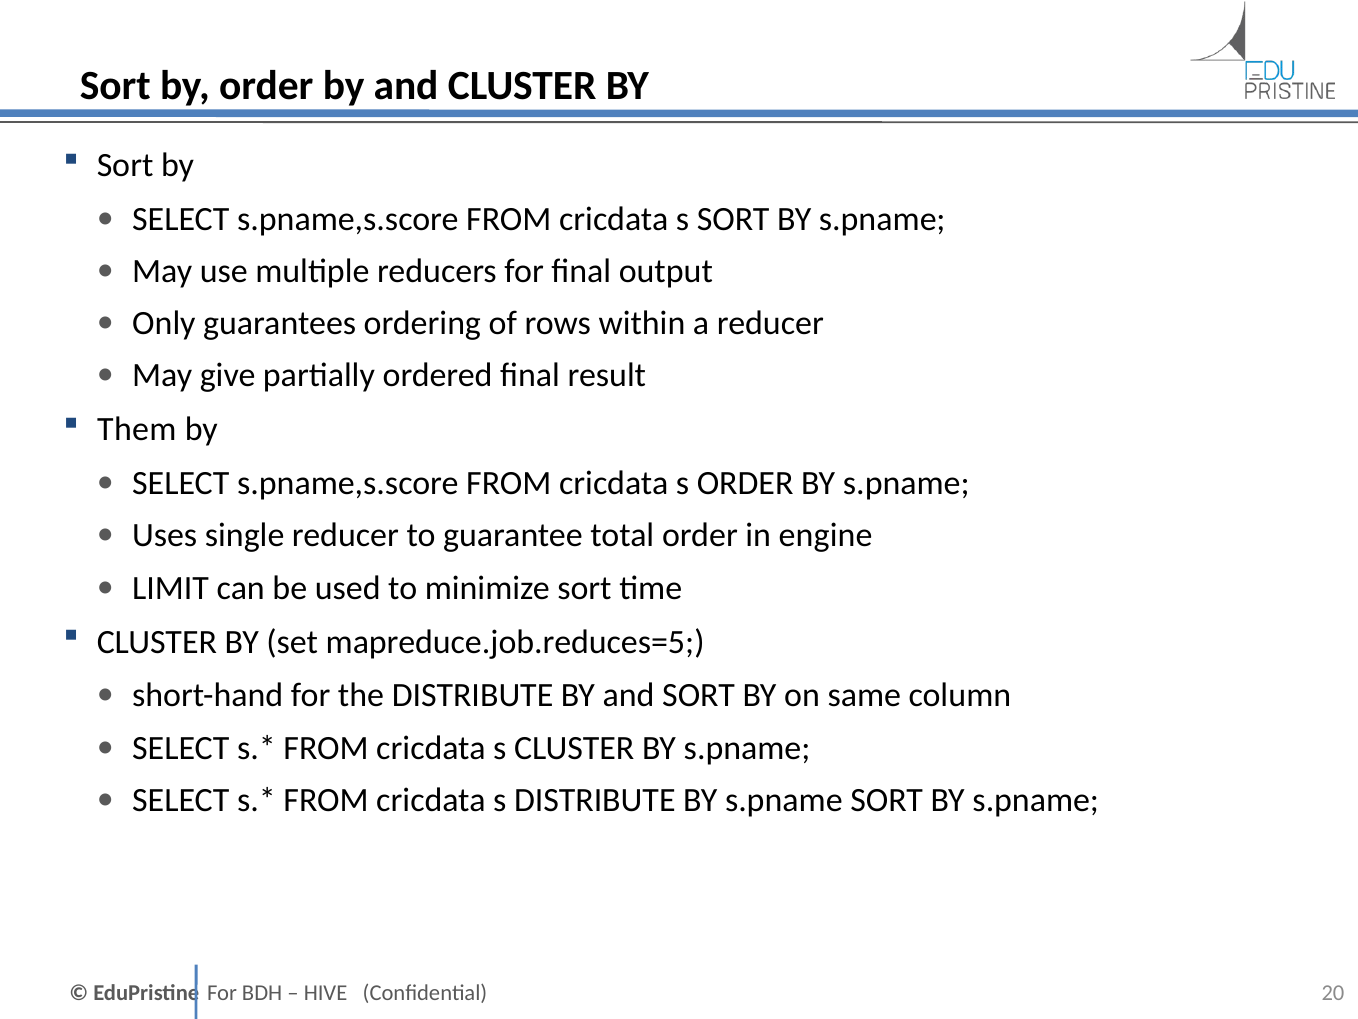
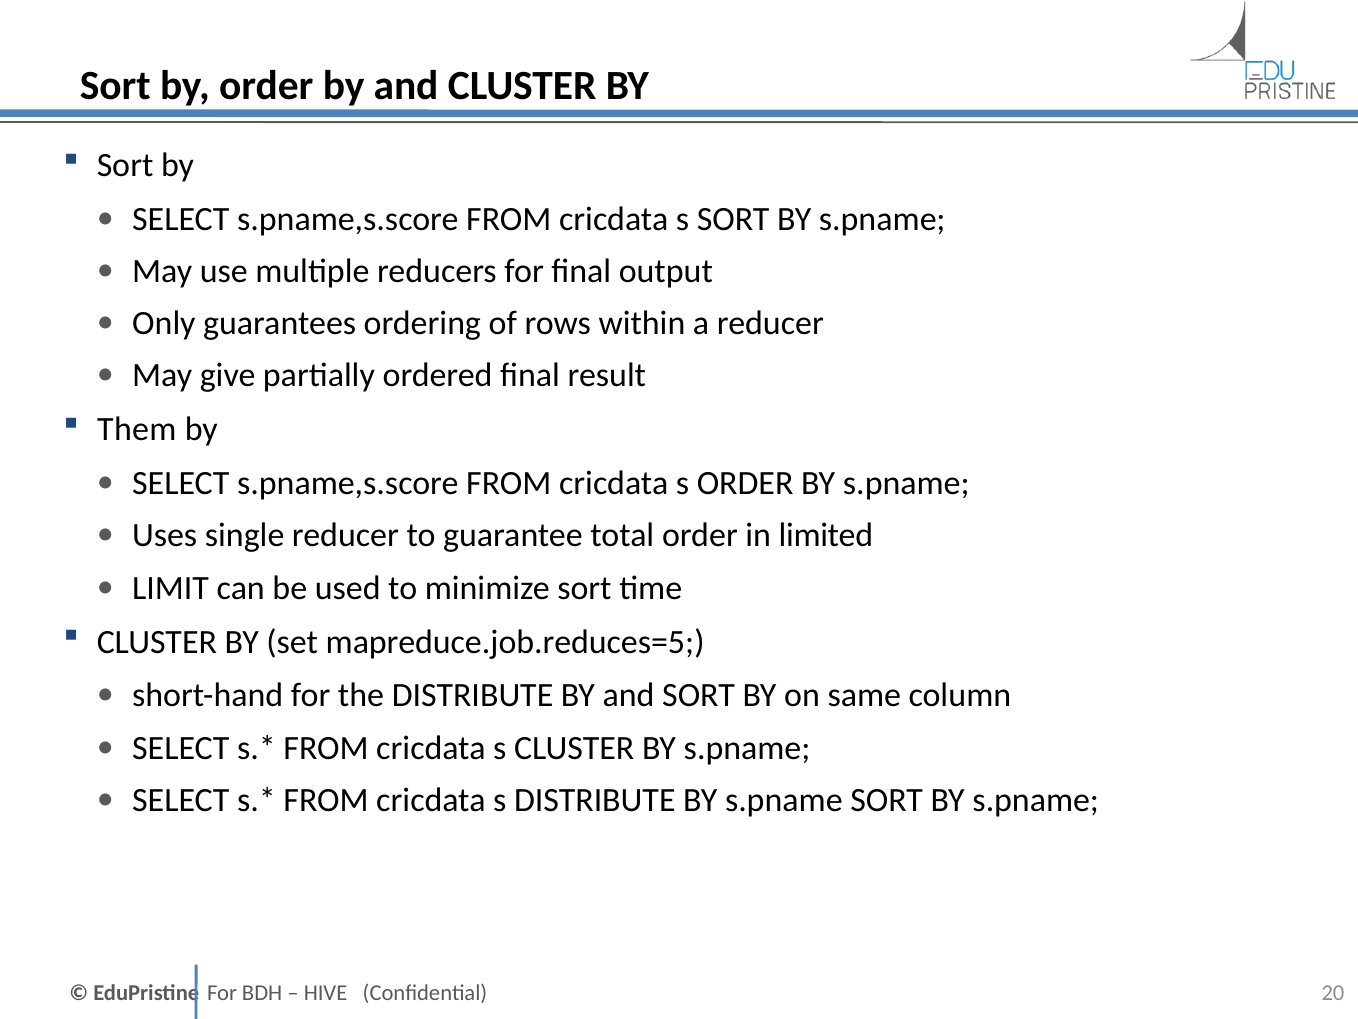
engine: engine -> limited (826, 535)
